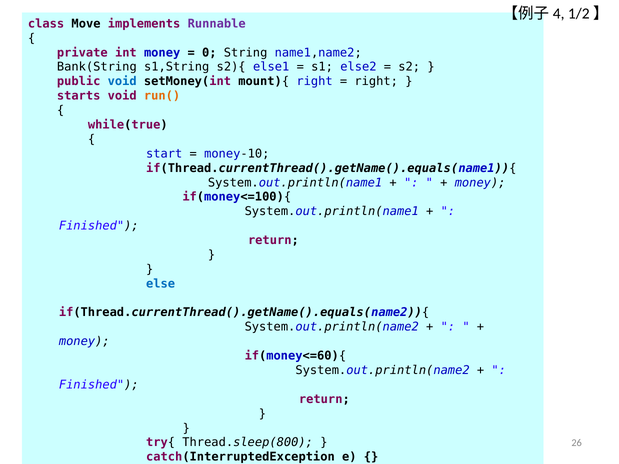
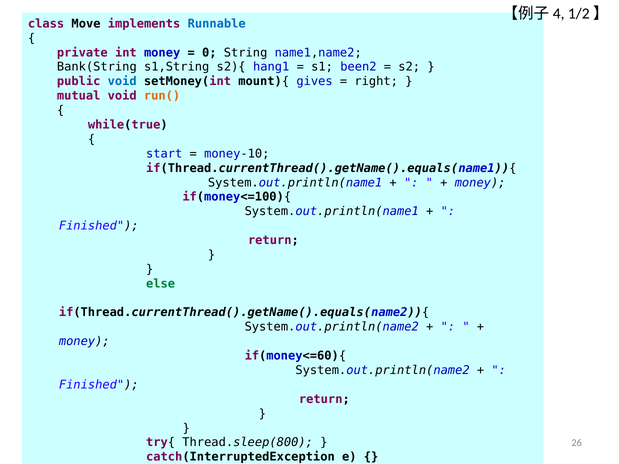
Runnable colour: purple -> blue (217, 24)
else1: else1 -> hang1 (271, 67)
else2: else2 -> been2 (358, 67)
mount){ right: right -> gives (315, 81)
starts: starts -> mutual (79, 96)
else colour: blue -> green (161, 284)
